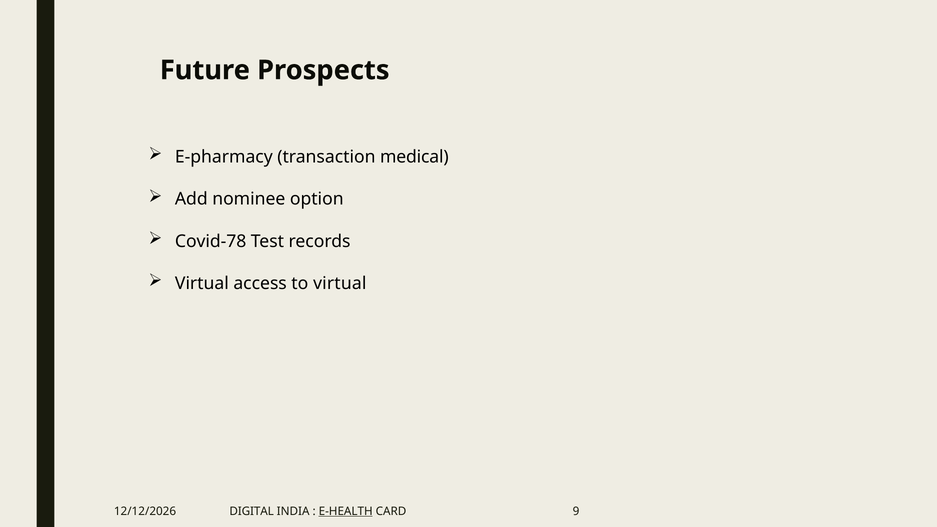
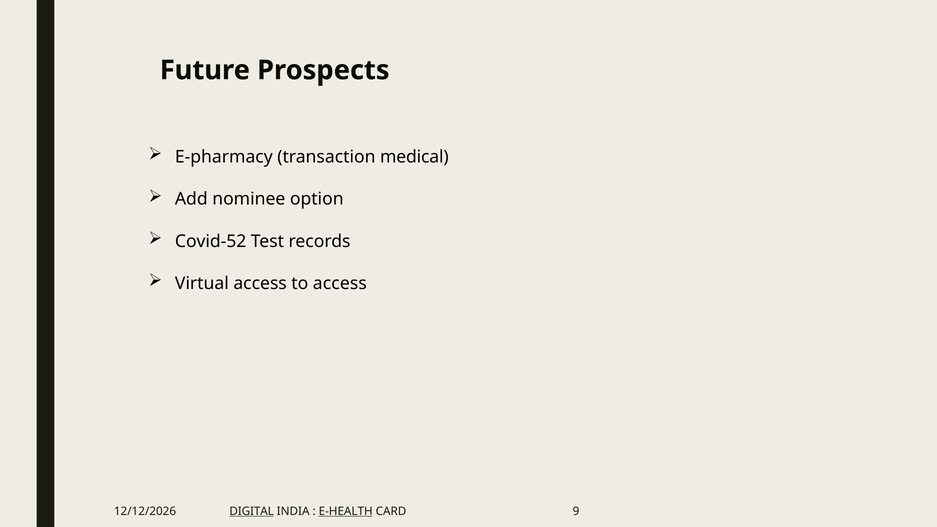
Covid-78: Covid-78 -> Covid-52 (211, 241)
to virtual: virtual -> access (340, 284)
DIGITAL underline: none -> present (252, 511)
